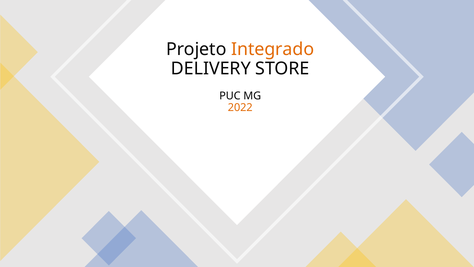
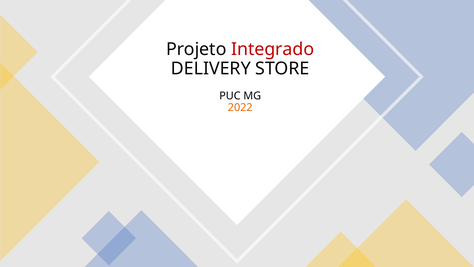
Integrado colour: orange -> red (273, 49)
